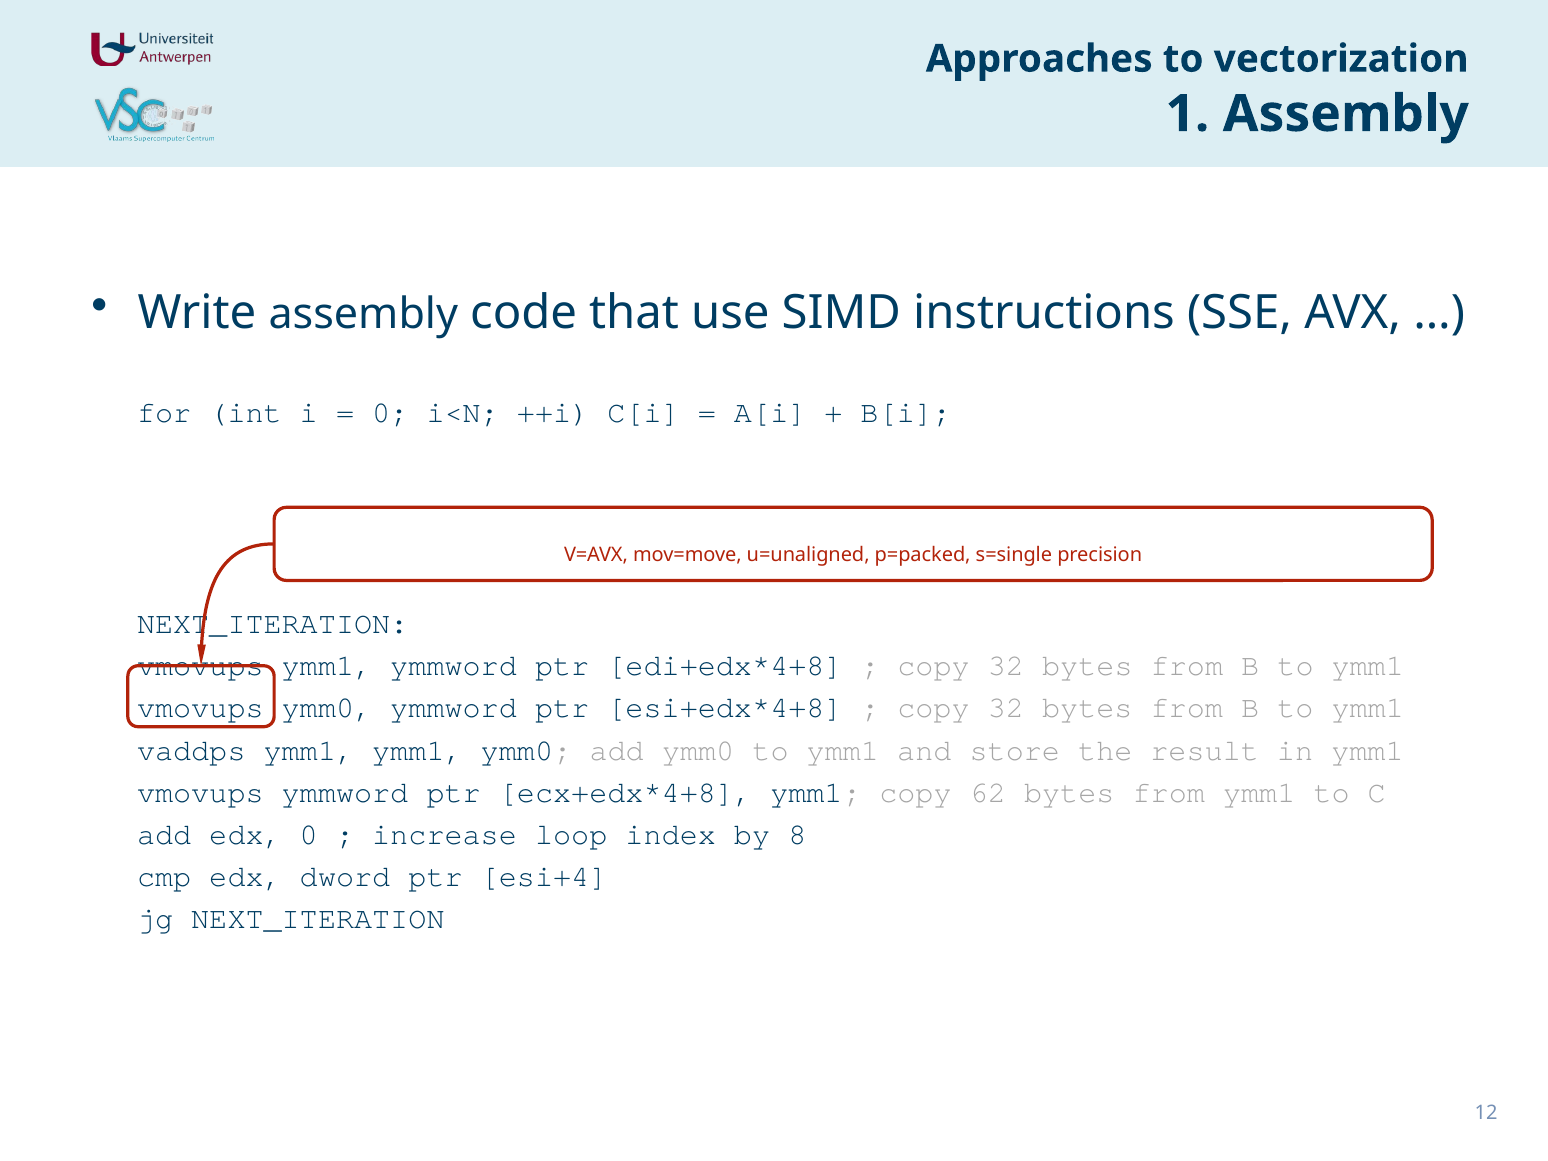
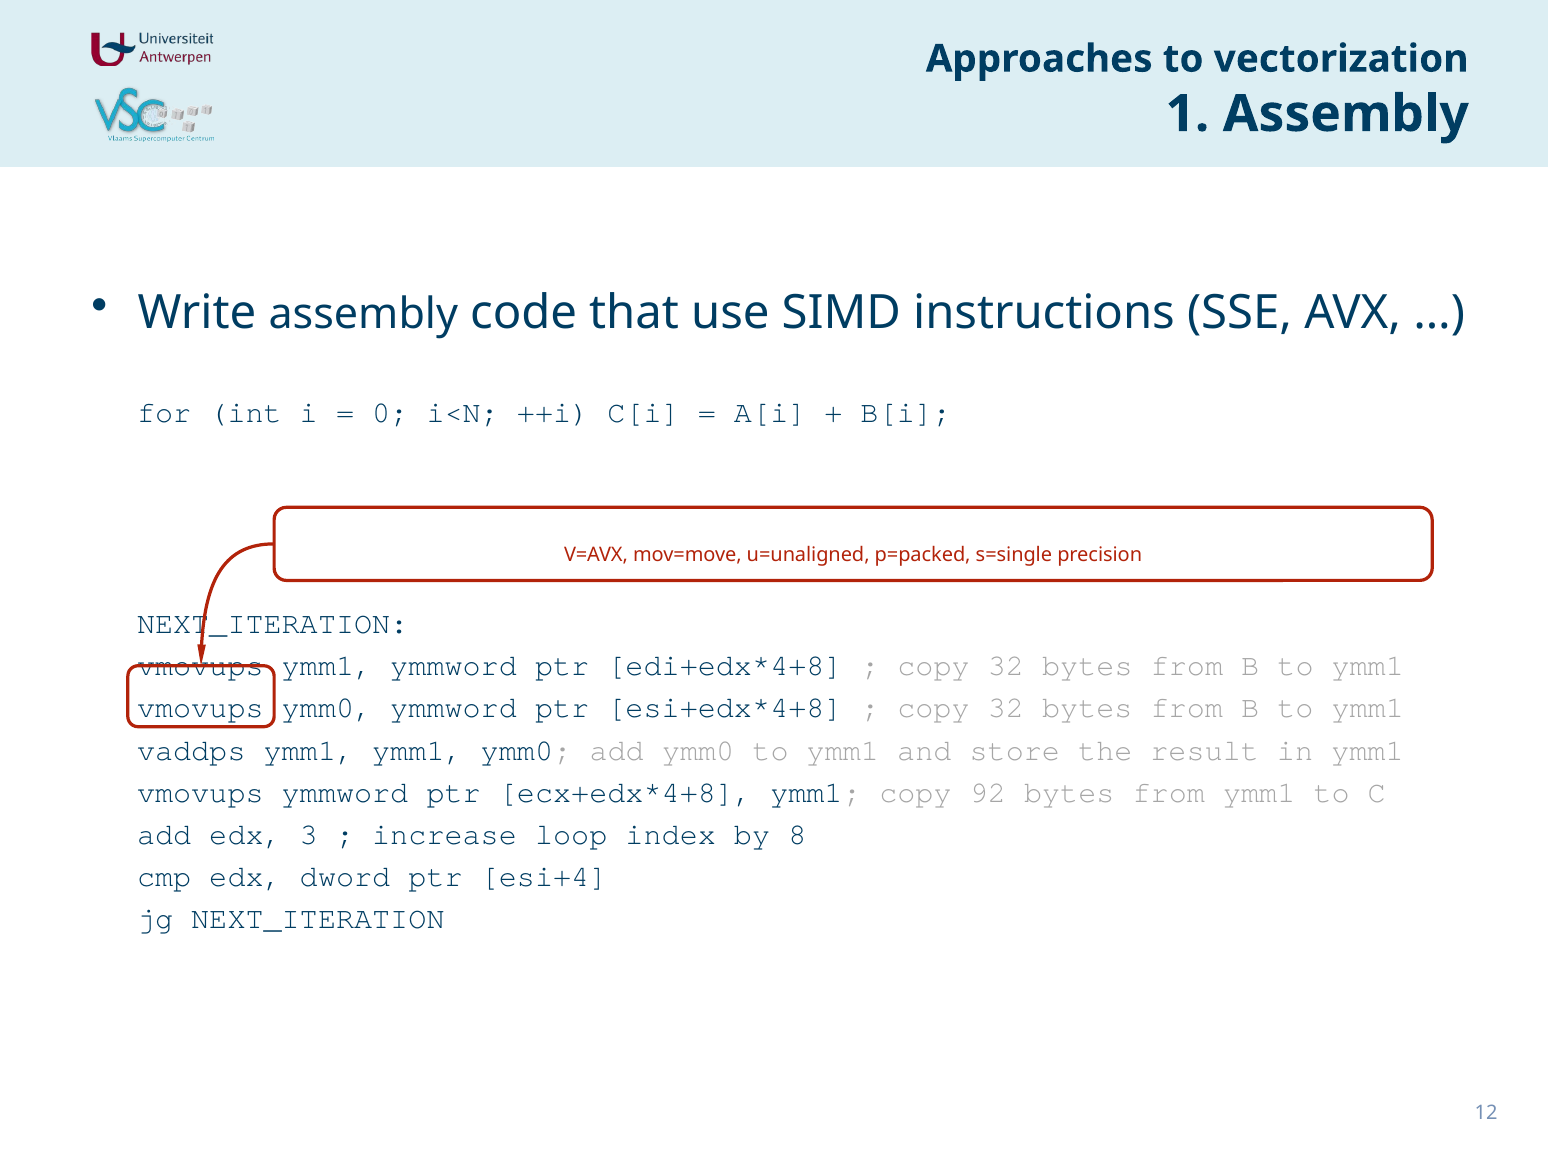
62: 62 -> 92 (988, 792)
edx 0: 0 -> 3 (309, 834)
